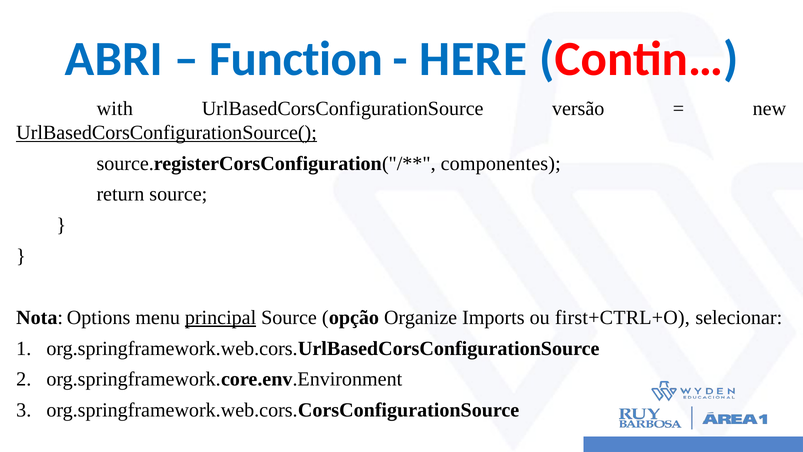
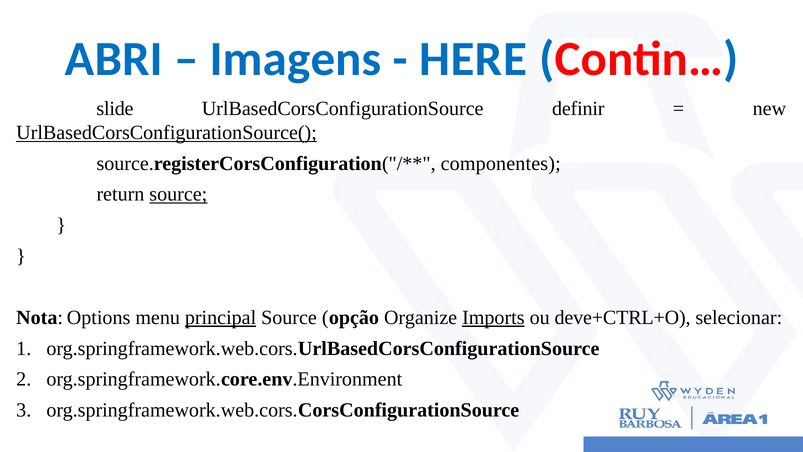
Function: Function -> Imagens (296, 59)
with: with -> slide (115, 109)
versão: versão -> definir (578, 109)
source underline: none -> present (178, 194)
Imports underline: none -> present (493, 317)
first+CTRL+O: first+CTRL+O -> deve+CTRL+O (623, 317)
